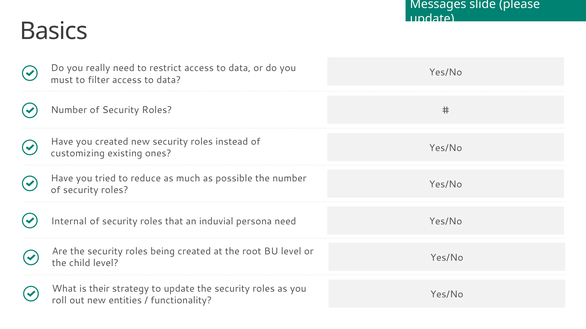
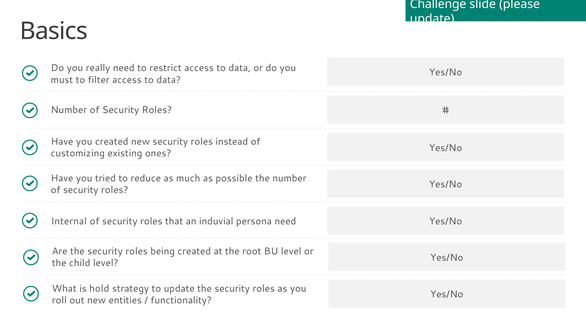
Messages: Messages -> Challenge (438, 4)
their: their -> hold (99, 289)
